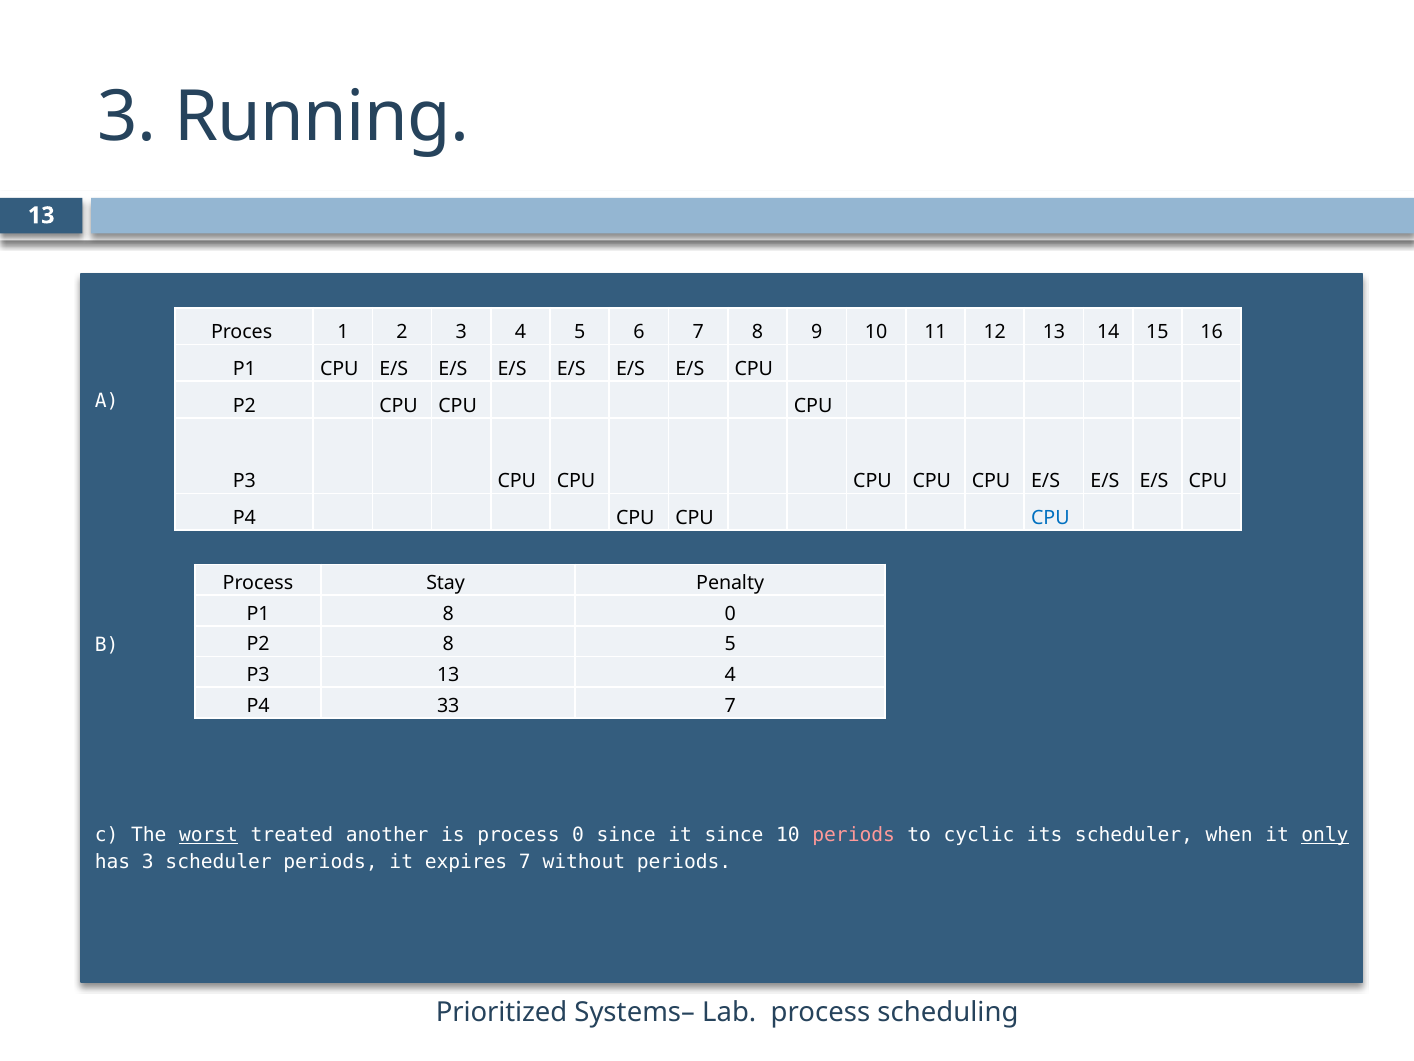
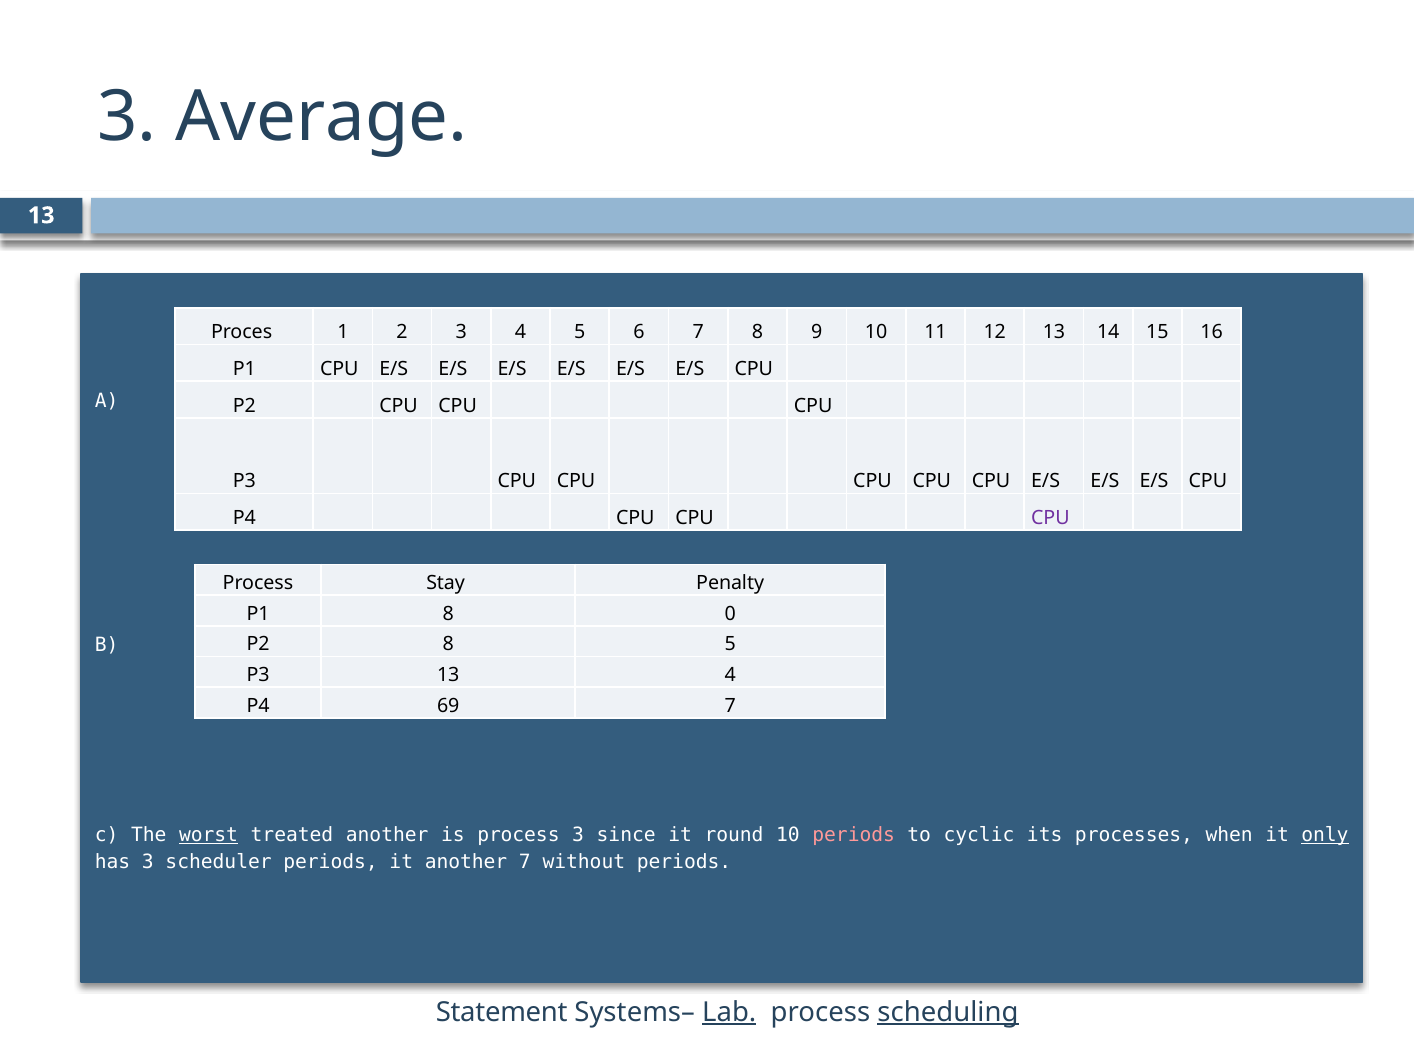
Running: Running -> Average (321, 117)
CPU colour: blue -> purple (1050, 518)
33: 33 -> 69 (448, 705)
process 0: 0 -> 3 (578, 834)
it since: since -> round (734, 834)
its scheduler: scheduler -> processes (1134, 834)
it expires: expires -> another (466, 861)
Prioritized: Prioritized -> Statement (502, 1012)
Lab underline: none -> present (729, 1012)
scheduling underline: none -> present (948, 1012)
